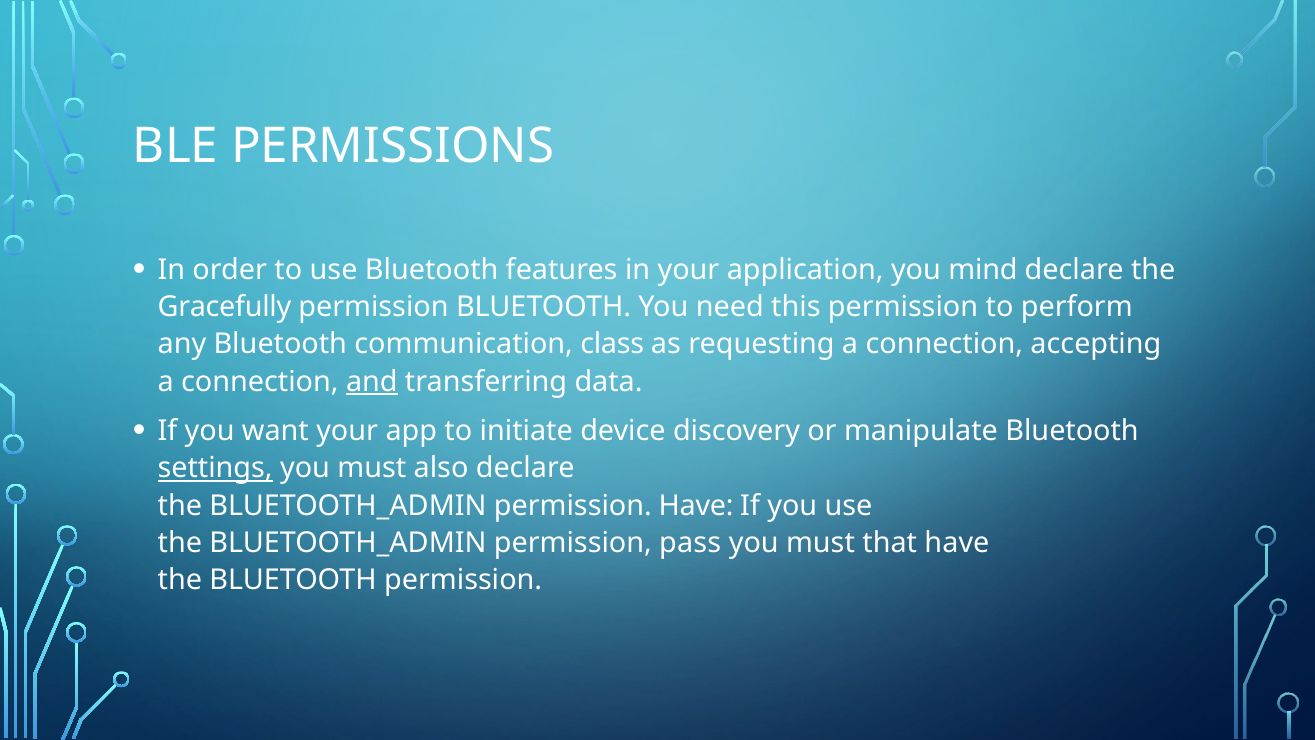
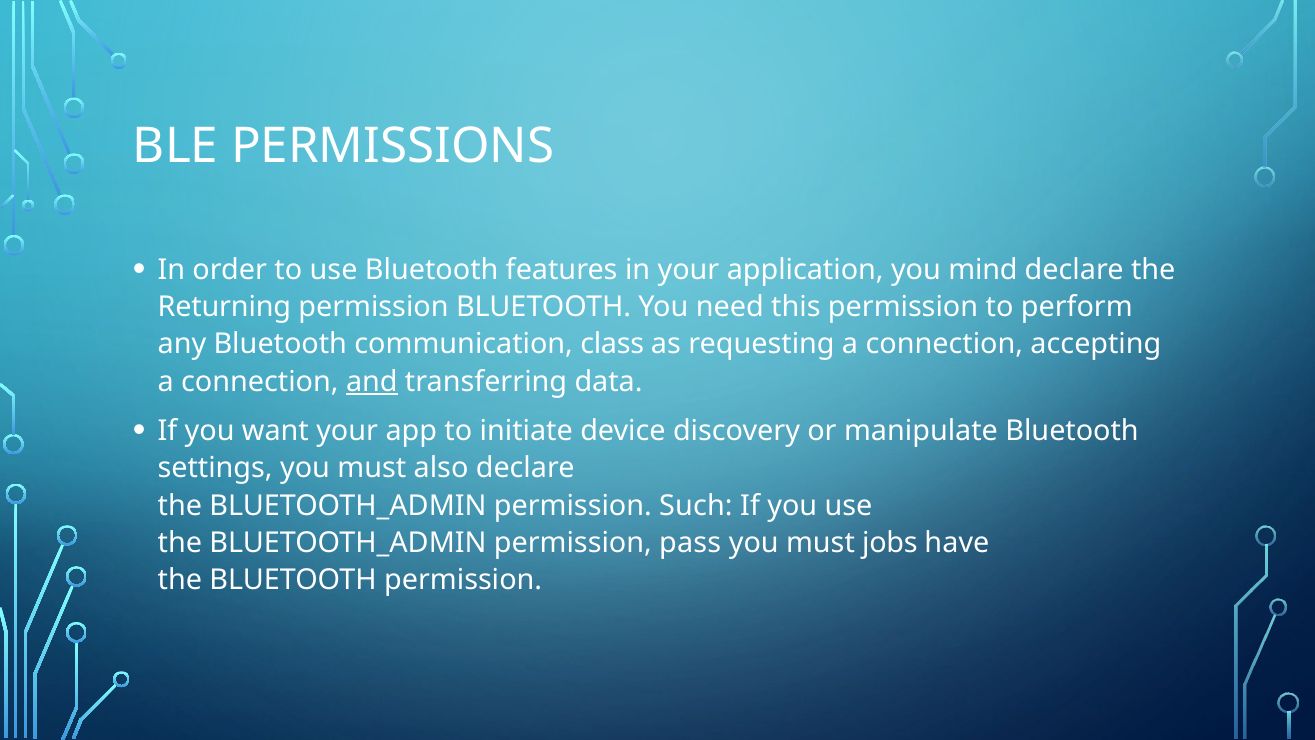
Gracefully: Gracefully -> Returning (224, 307)
settings underline: present -> none (215, 468)
permission Have: Have -> Such (696, 506)
that: that -> jobs (890, 543)
